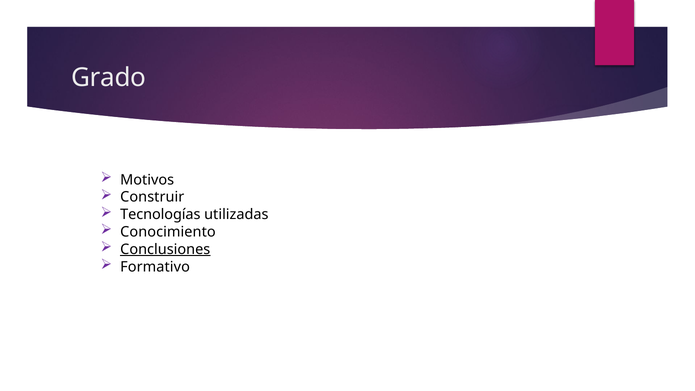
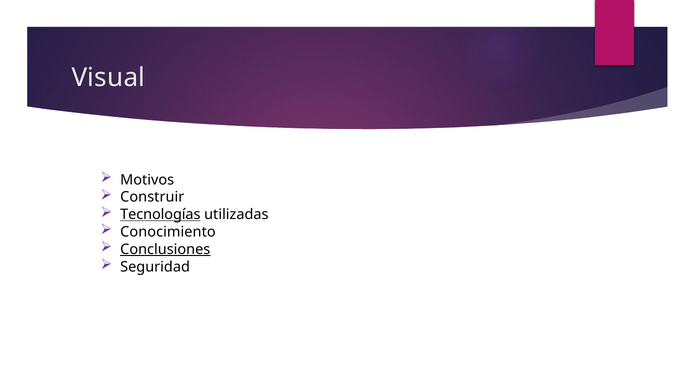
Grado: Grado -> Visual (108, 77)
Tecnologías underline: none -> present (160, 215)
Formativo: Formativo -> Seguridad (155, 267)
